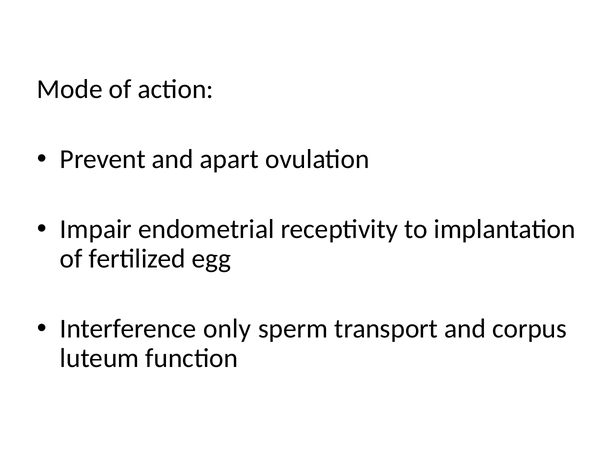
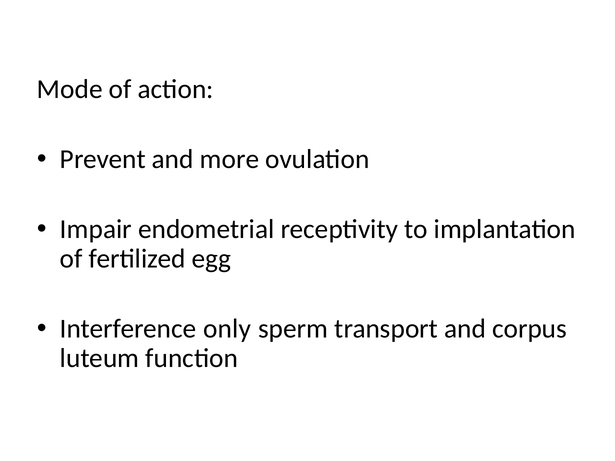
apart: apart -> more (230, 159)
